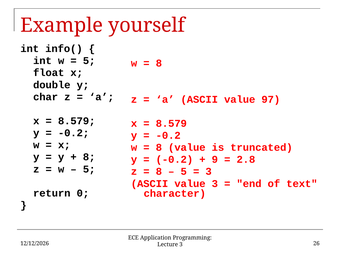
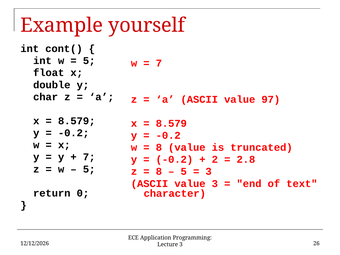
info(: info( -> cont( (64, 49)
8: 8 -> 7 (159, 63)
8: 8 -> 7 (89, 157)
9: 9 -> 2 (215, 160)
